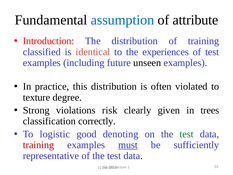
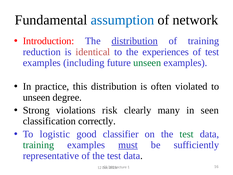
attribute: attribute -> network (195, 20)
distribution underline: none -> present (135, 41)
classified: classified -> reduction (42, 52)
unseen colour: black -> green (147, 63)
texture: texture -> unseen (37, 97)
given: given -> many (169, 110)
trees: trees -> seen (210, 110)
denoting: denoting -> classifier (121, 134)
training colour: red -> green (38, 145)
